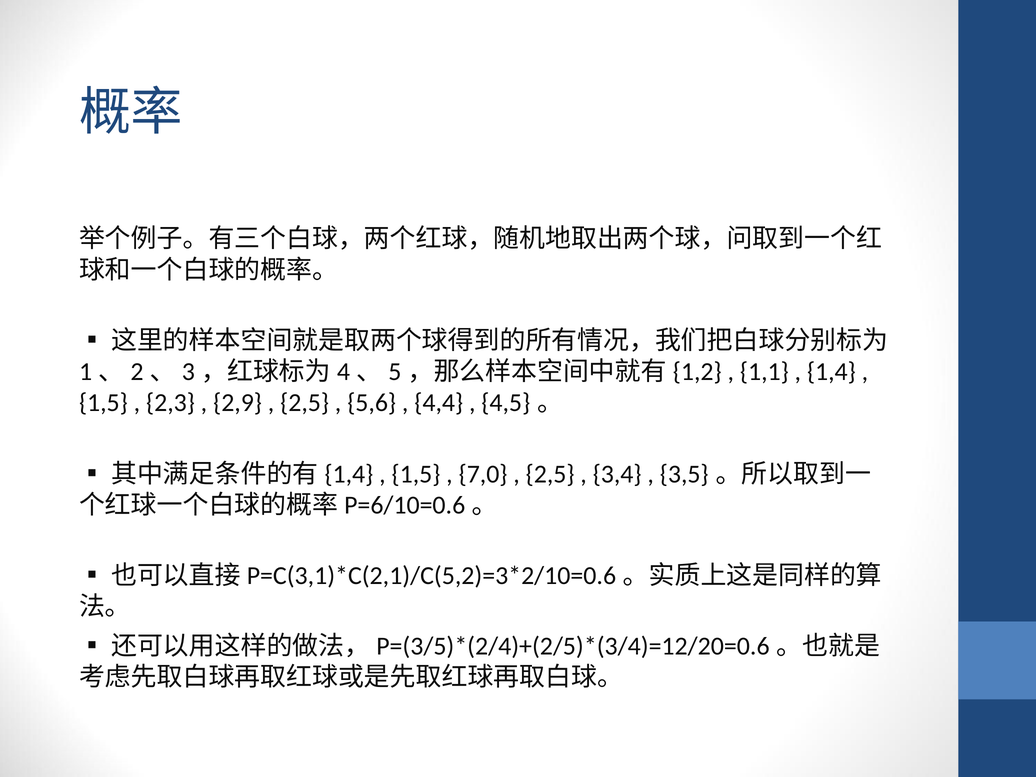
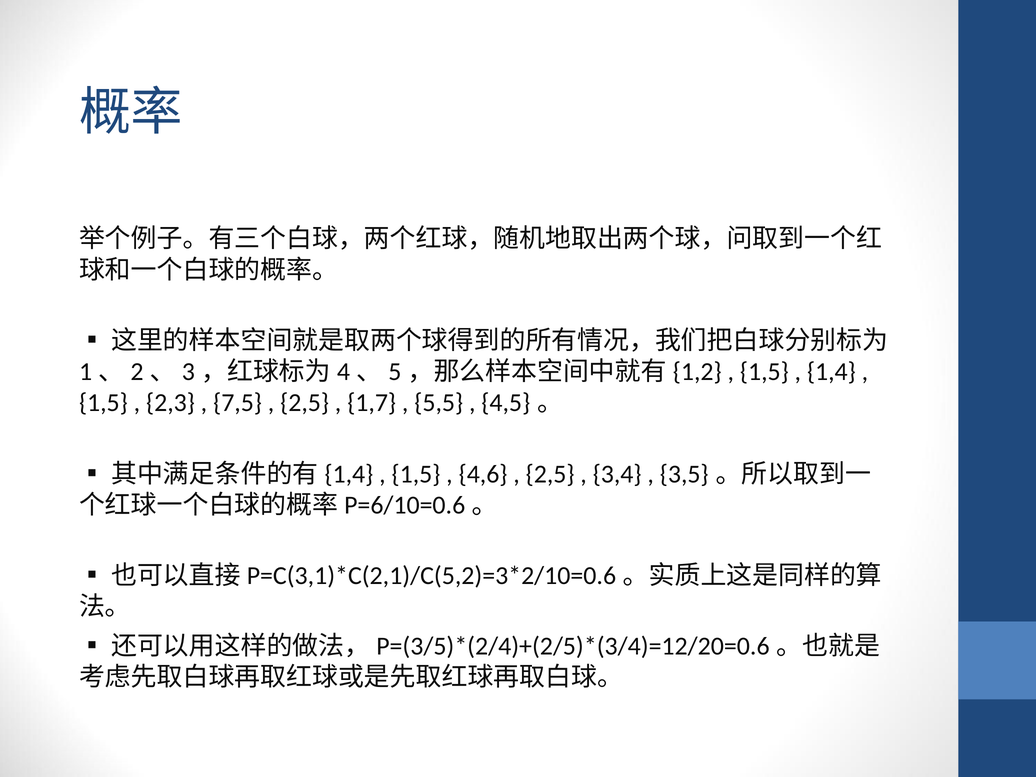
1,1: 1,1 -> 1,5 (764, 372)
2,9: 2,9 -> 7,5 (238, 403)
5,6: 5,6 -> 1,7 (372, 403)
4,4: 4,4 -> 5,5 (439, 403)
7,0: 7,0 -> 4,6 (483, 474)
